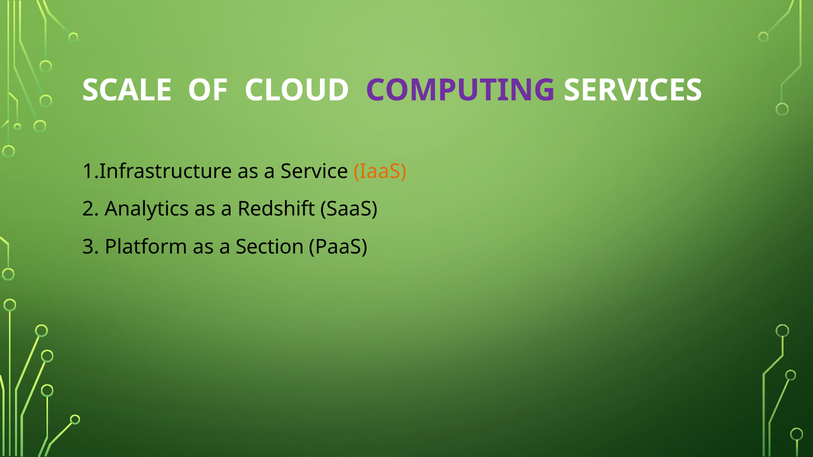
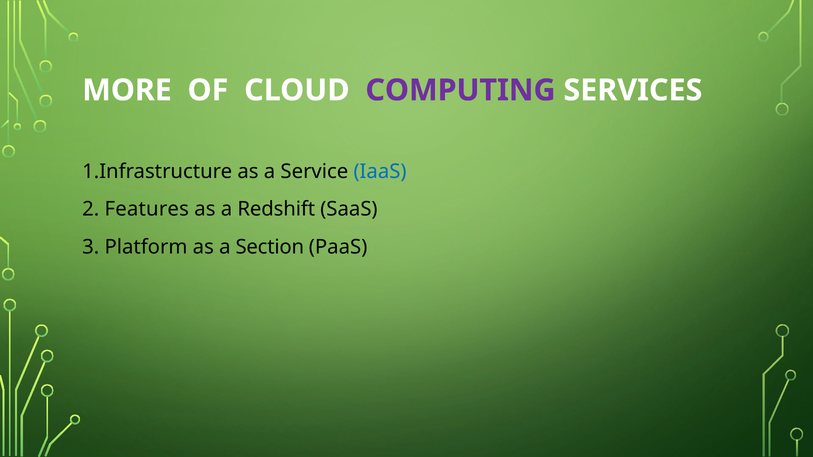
SCALE: SCALE -> MORE (127, 90)
IaaS colour: orange -> blue (380, 172)
Analytics: Analytics -> Features (147, 209)
